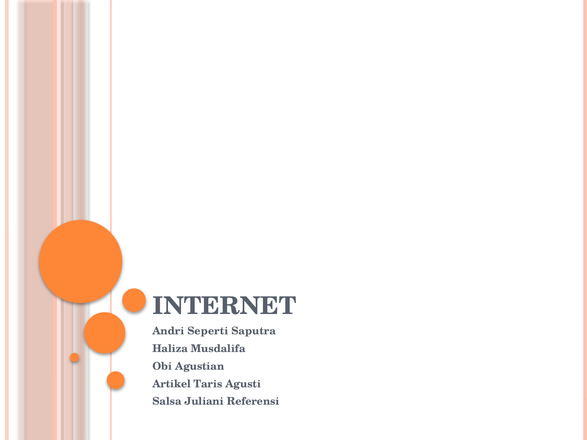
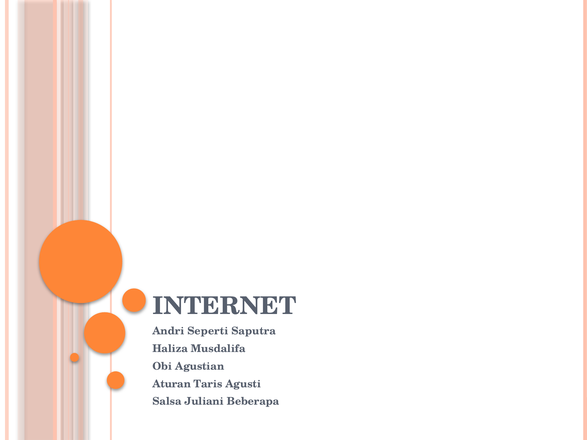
Artikel: Artikel -> Aturan (172, 384)
Referensi: Referensi -> Beberapa (253, 402)
